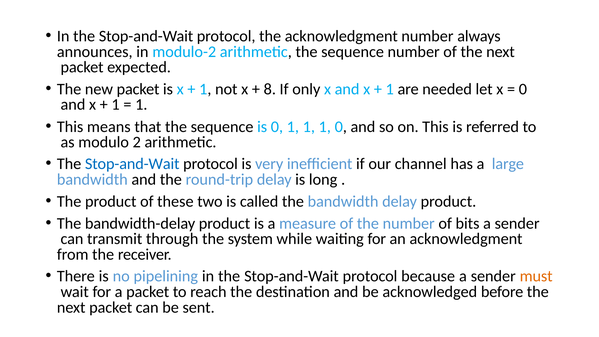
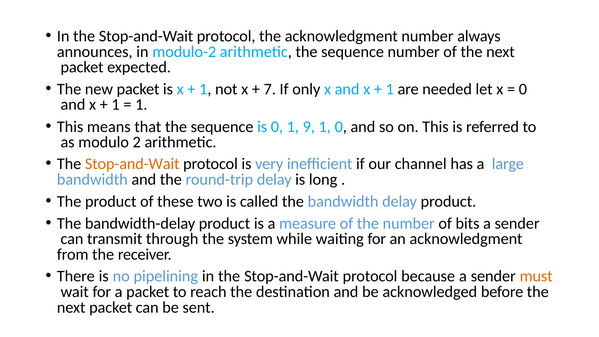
8: 8 -> 7 (270, 89)
0 1 1: 1 -> 9 (309, 127)
Stop-and-Wait colour: blue -> orange (132, 164)
